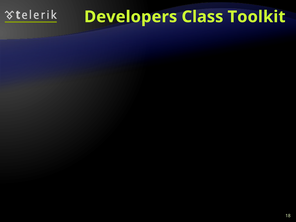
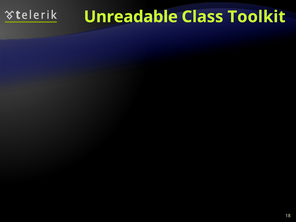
Developers: Developers -> Unreadable (131, 17)
